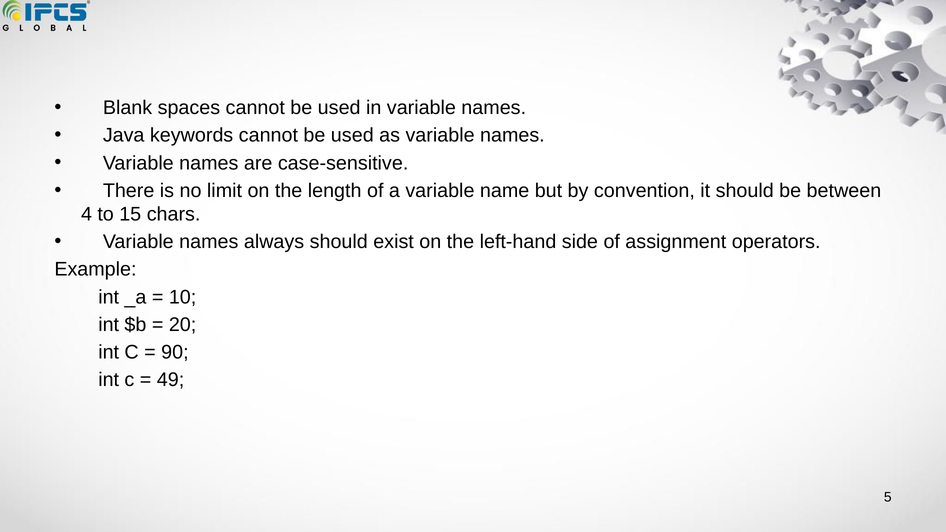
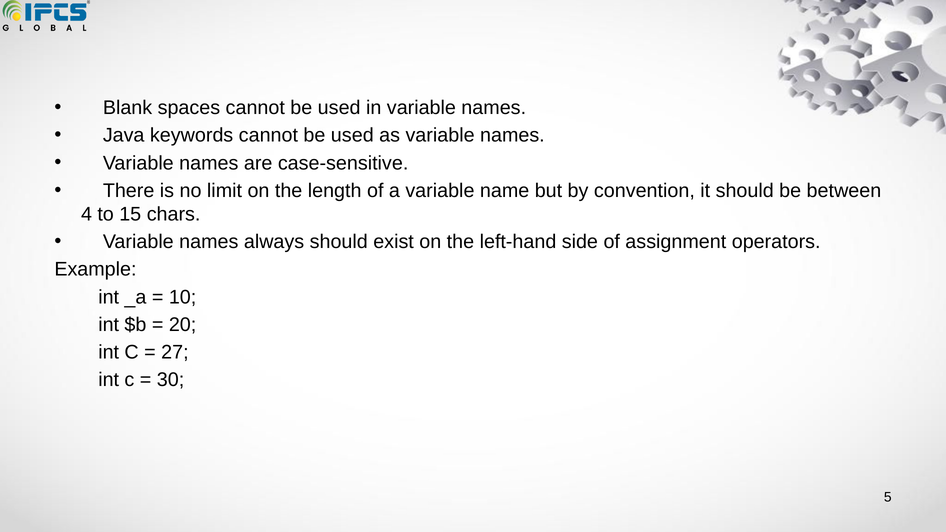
90: 90 -> 27 (175, 352)
49: 49 -> 30 (171, 380)
